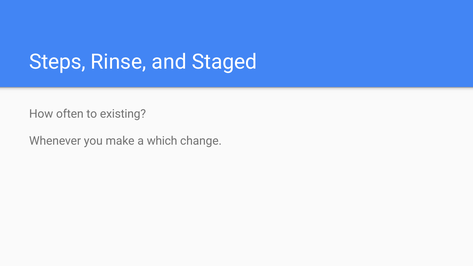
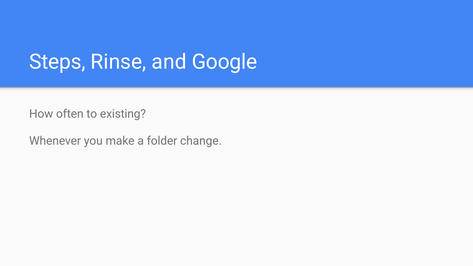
Staged: Staged -> Google (225, 62)
which: which -> folder (162, 141)
